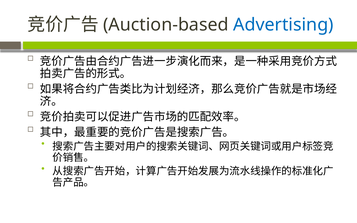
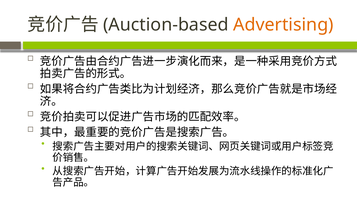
Advertising colour: blue -> orange (283, 25)
